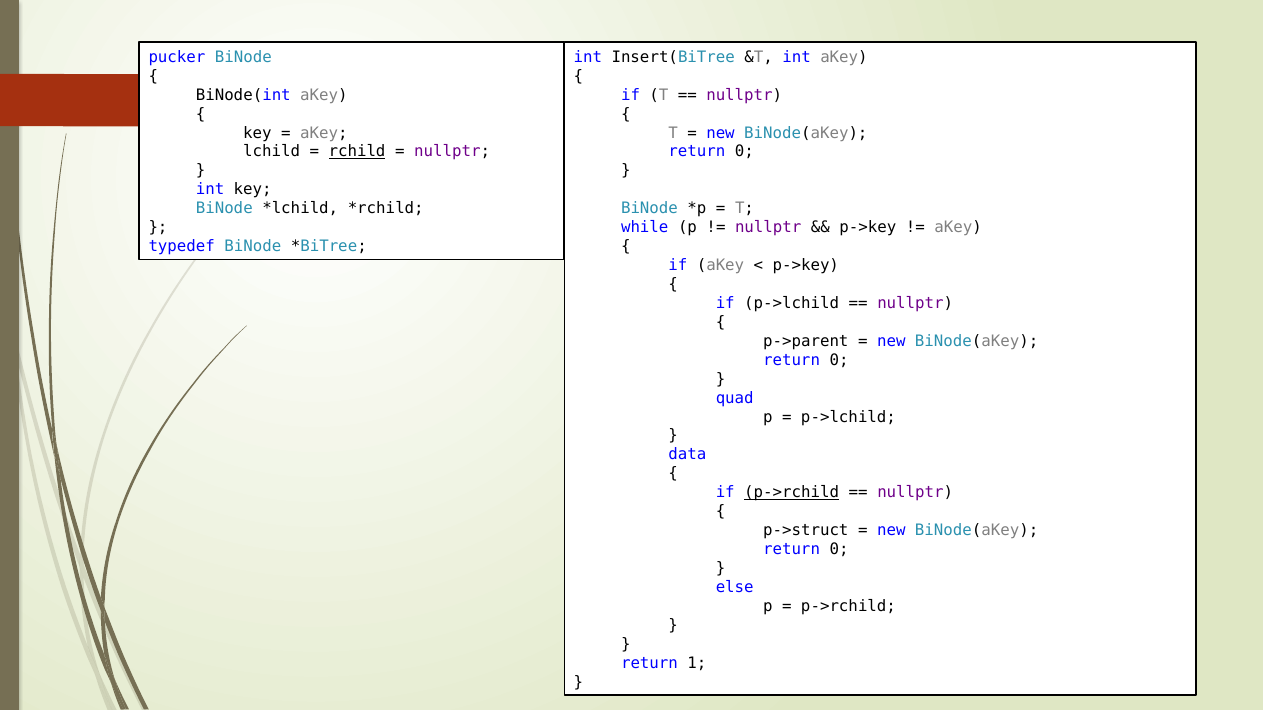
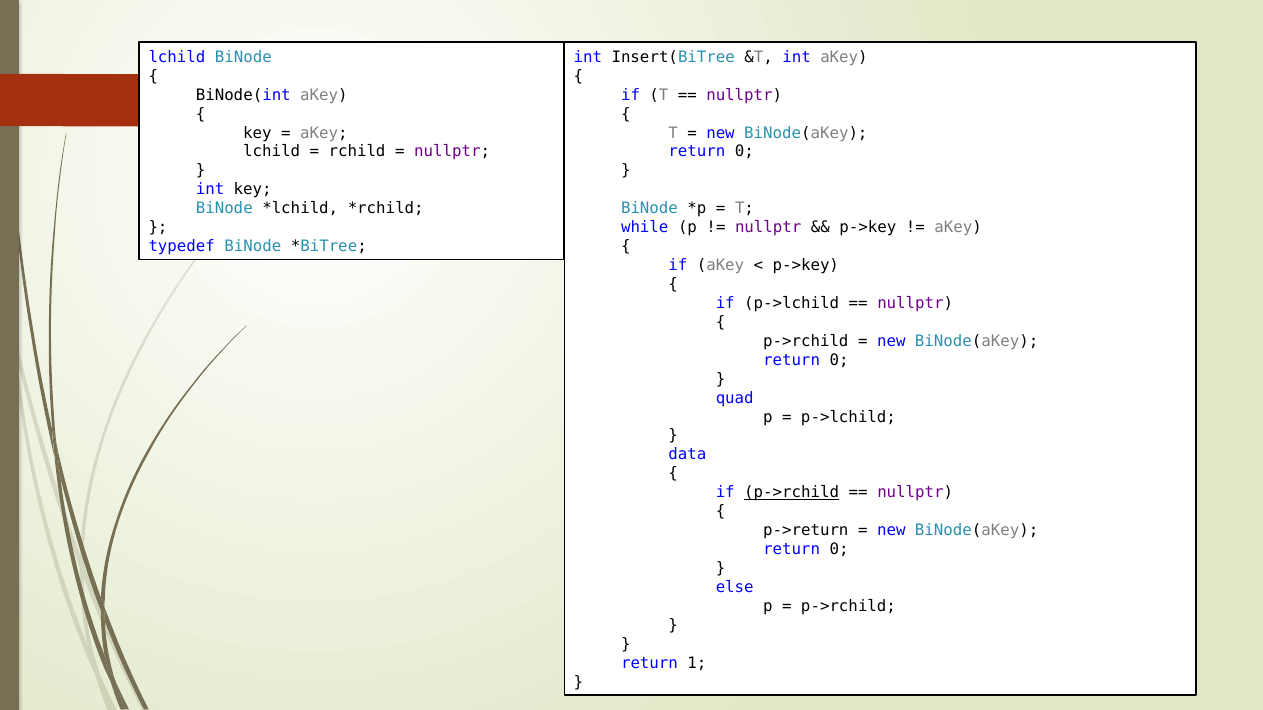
pucker: pucker -> lchild (177, 57)
rchild underline: present -> none (357, 152)
p->parent: p->parent -> p->rchild (806, 341)
p->struct: p->struct -> p->return (806, 531)
